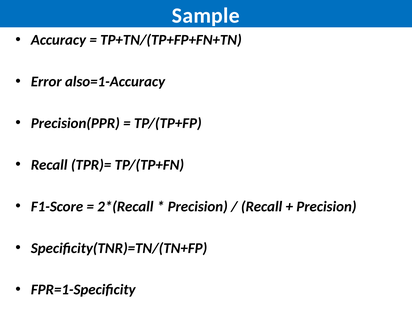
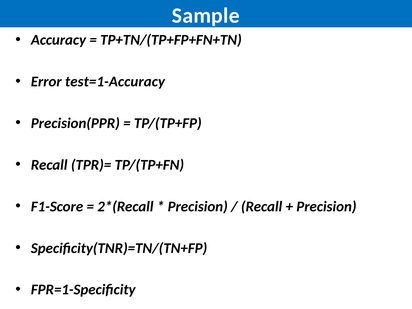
also=1-Accuracy: also=1-Accuracy -> test=1-Accuracy (115, 82)
